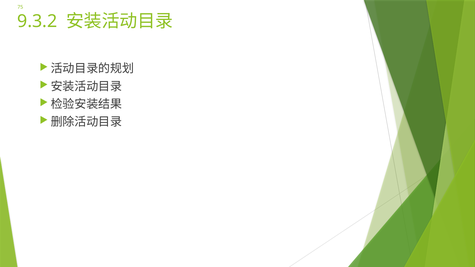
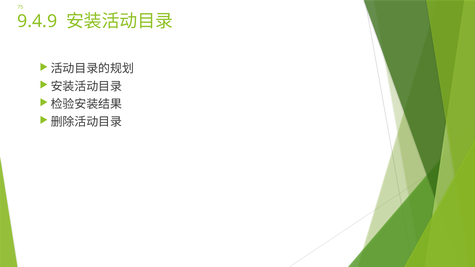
9.3.2: 9.3.2 -> 9.4.9 (37, 21)
